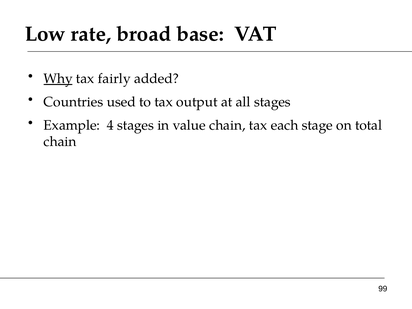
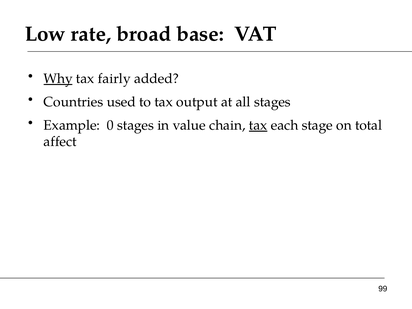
4: 4 -> 0 (110, 125)
tax underline: none -> present (258, 125)
chain: chain -> affect (60, 142)
